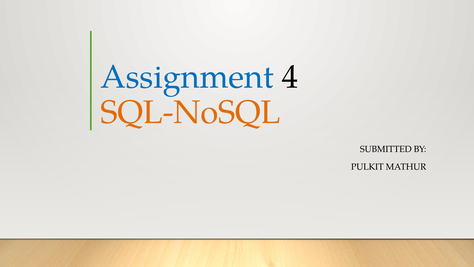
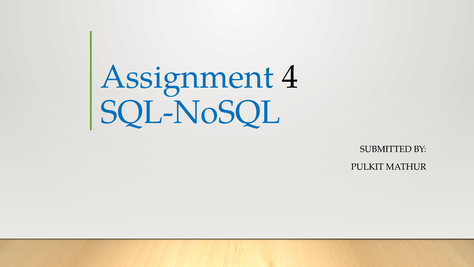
SQL-NoSQL colour: orange -> blue (190, 112)
